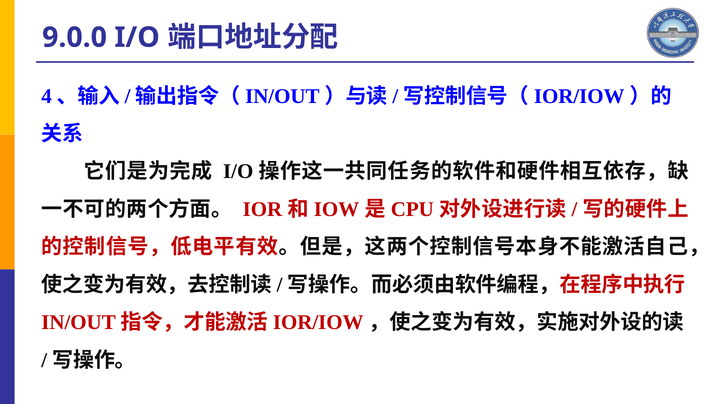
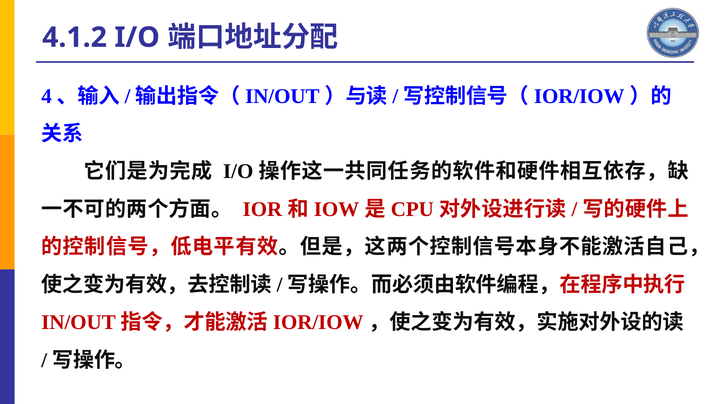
9.0.0: 9.0.0 -> 4.1.2 (75, 37)
